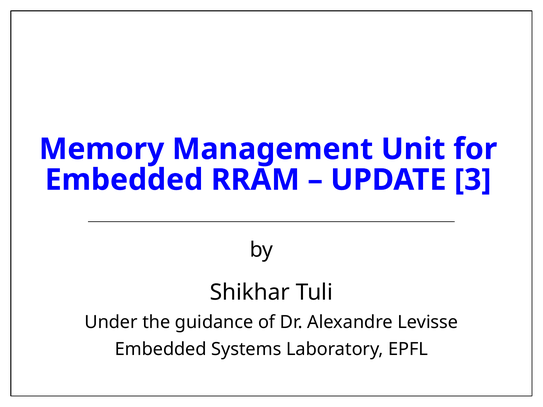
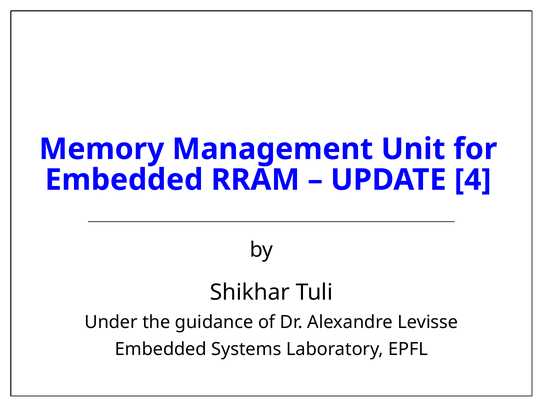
3: 3 -> 4 (473, 180)
